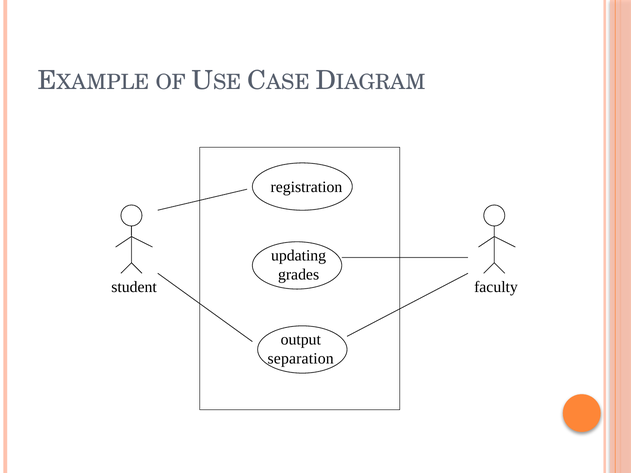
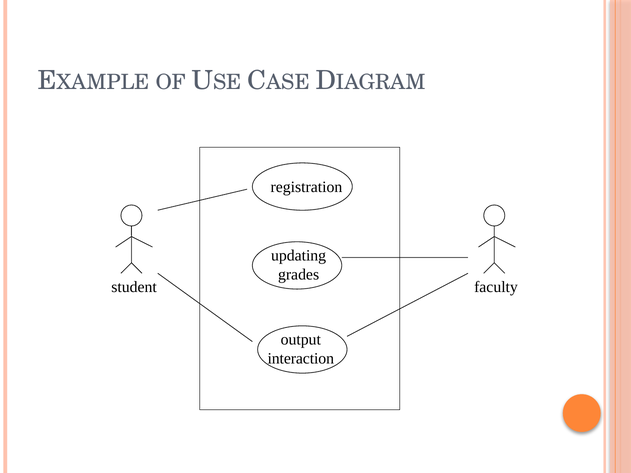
separation: separation -> interaction (301, 359)
